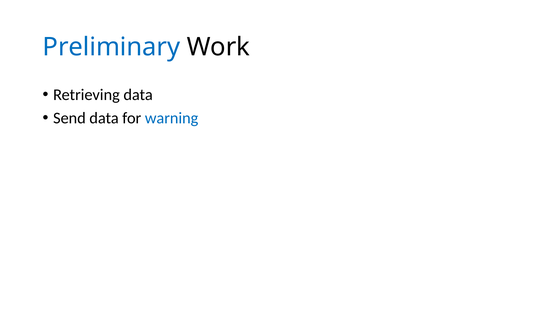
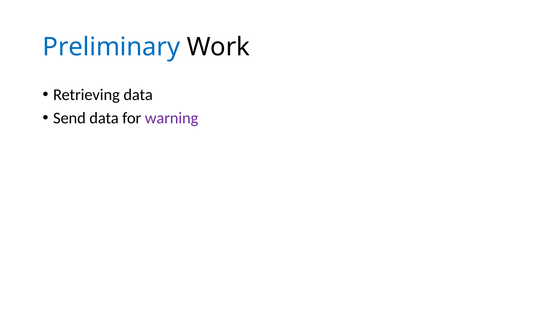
warning colour: blue -> purple (172, 118)
